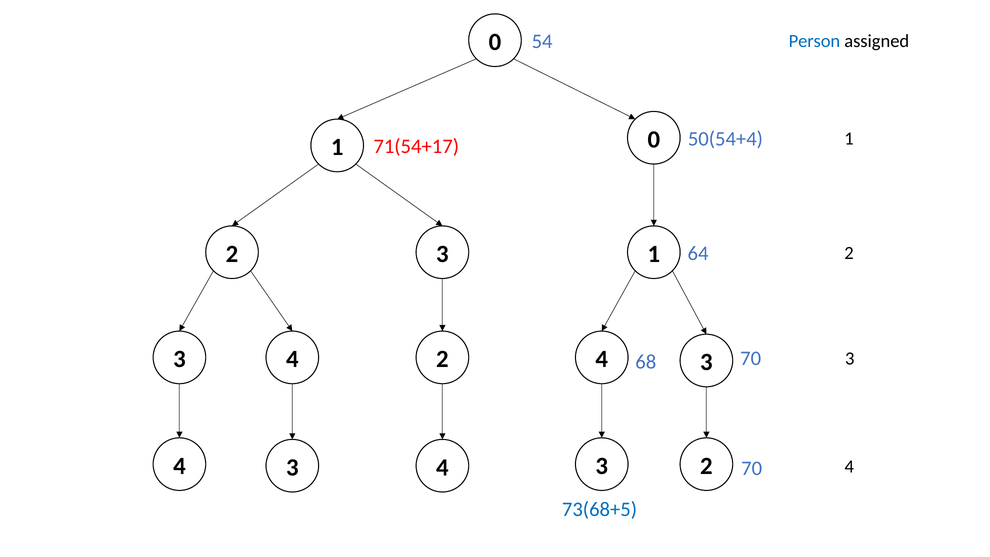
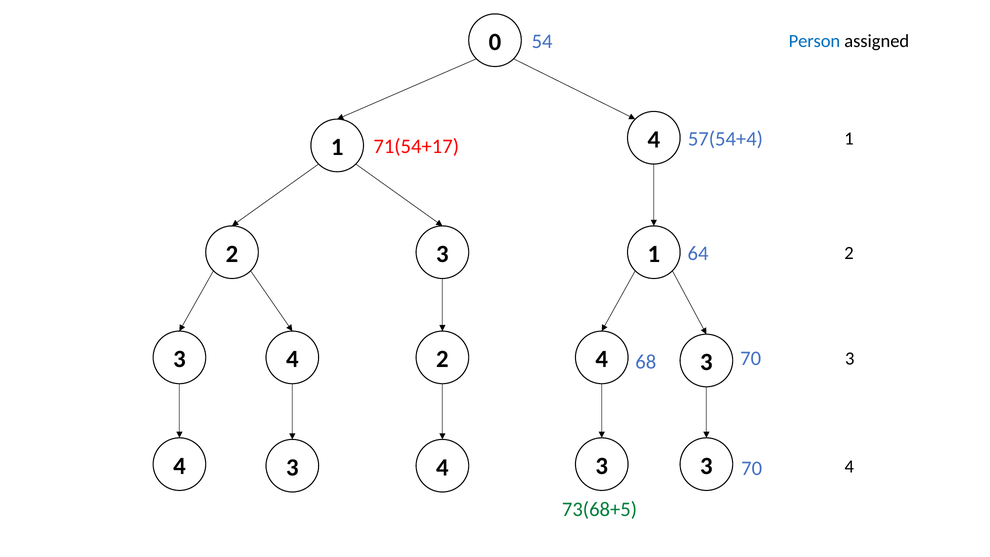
50(54+4: 50(54+4 -> 57(54+4 (725, 139)
1 0: 0 -> 4 (654, 139)
2: 2 -> 3 (706, 466)
73(68+5 colour: blue -> green (600, 509)
